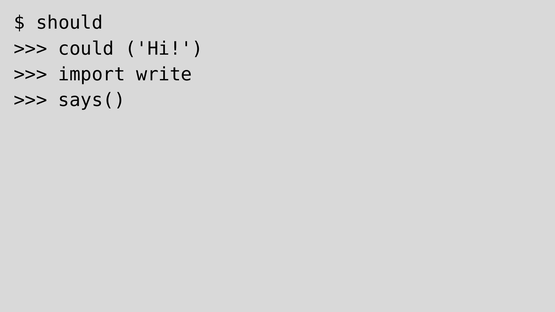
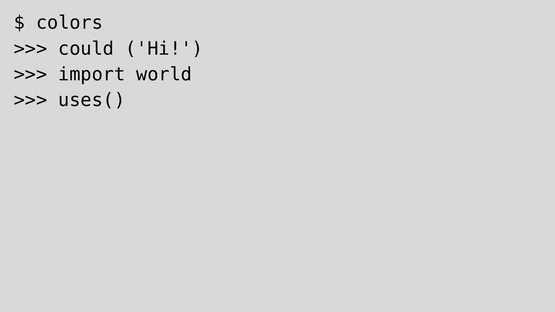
should: should -> colors (69, 23)
write: write -> world (164, 74)
says(: says( -> uses( (92, 100)
